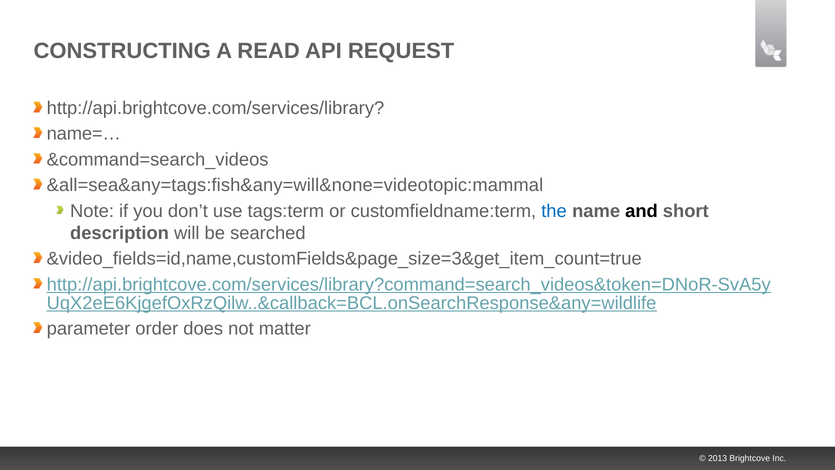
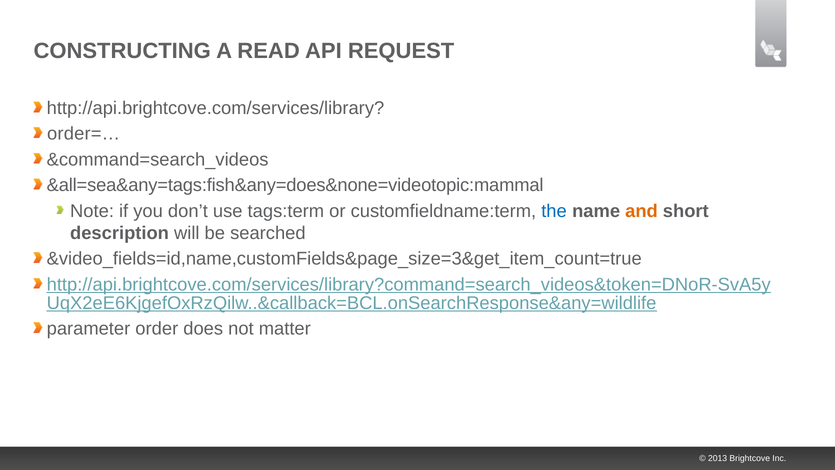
name=…: name=… -> order=… (84, 134)
&all=sea&any=tags:fish&any=will&none=videotopic:mammal: &all=sea&any=tags:fish&any=will&none=videotopic:mammal -> &all=sea&any=tags:fish&any=does&none=videotopic:mammal (295, 185)
and colour: black -> orange (641, 211)
